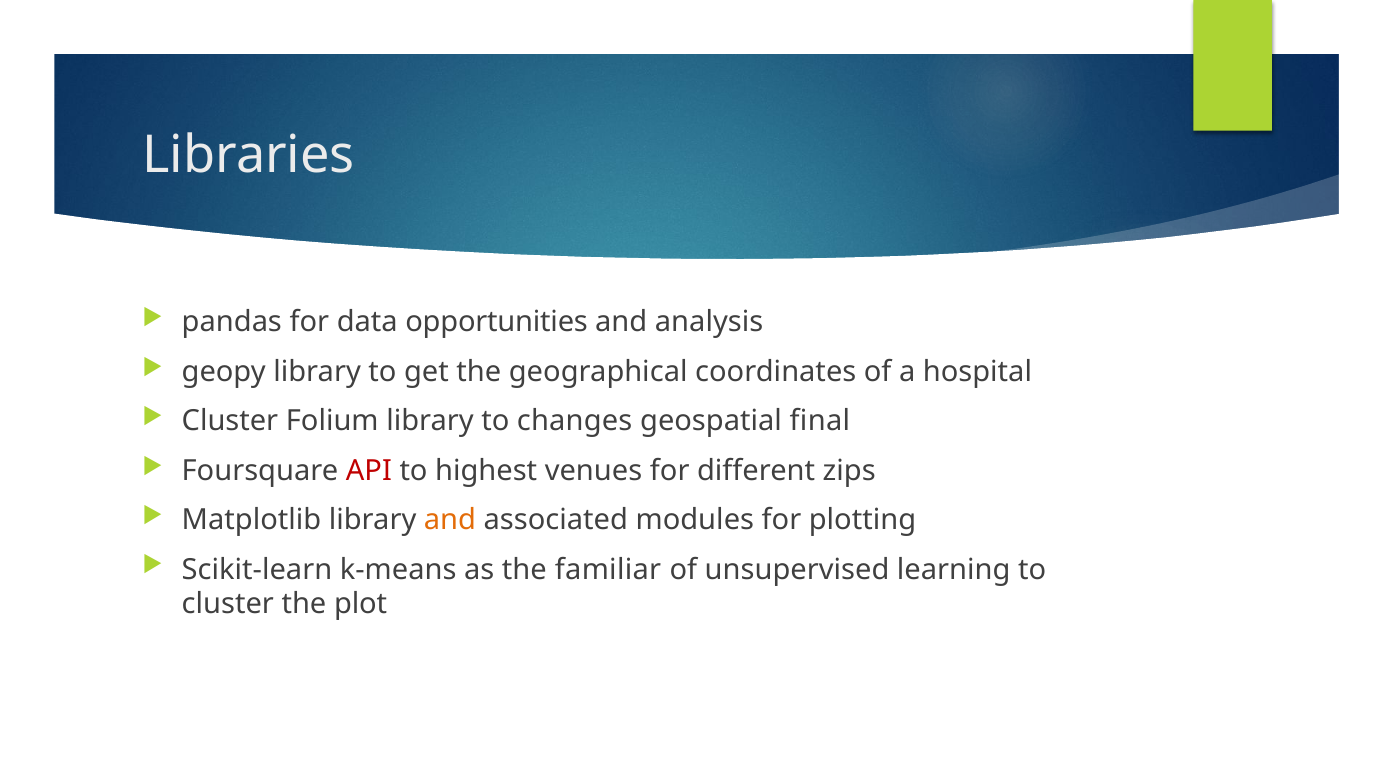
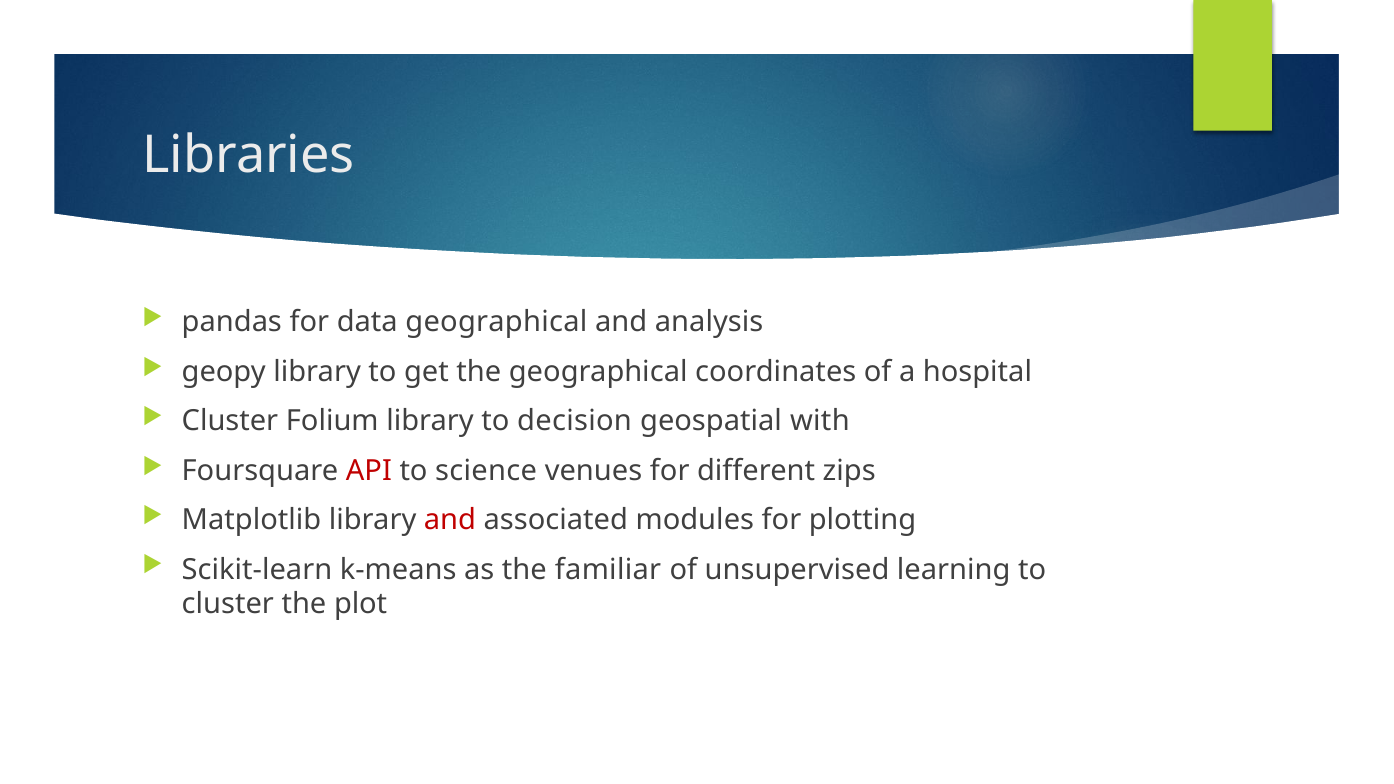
data opportunities: opportunities -> geographical (496, 322)
changes: changes -> decision (575, 421)
final: final -> with (820, 421)
highest: highest -> science (486, 471)
and colour: orange -> red (450, 520)
